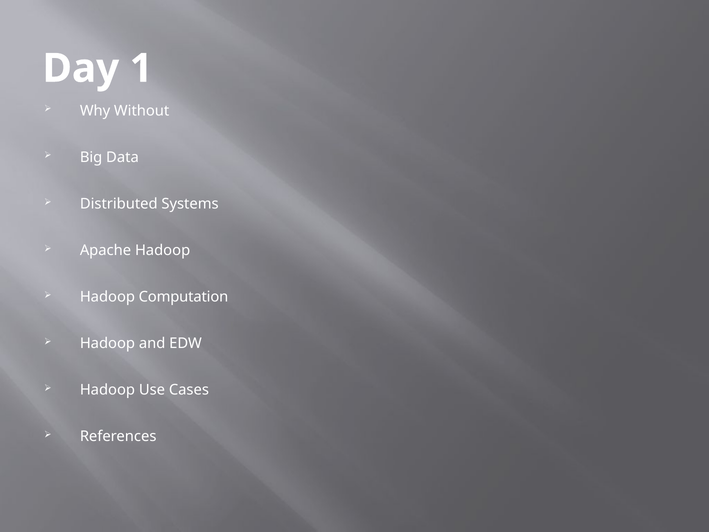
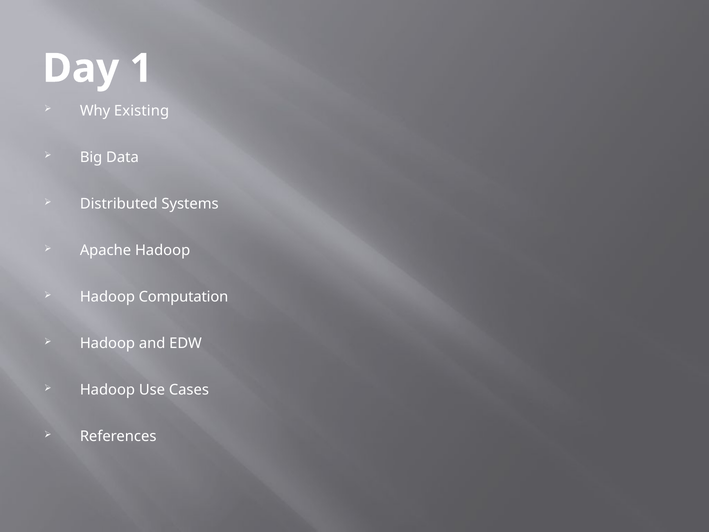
Without: Without -> Existing (142, 111)
